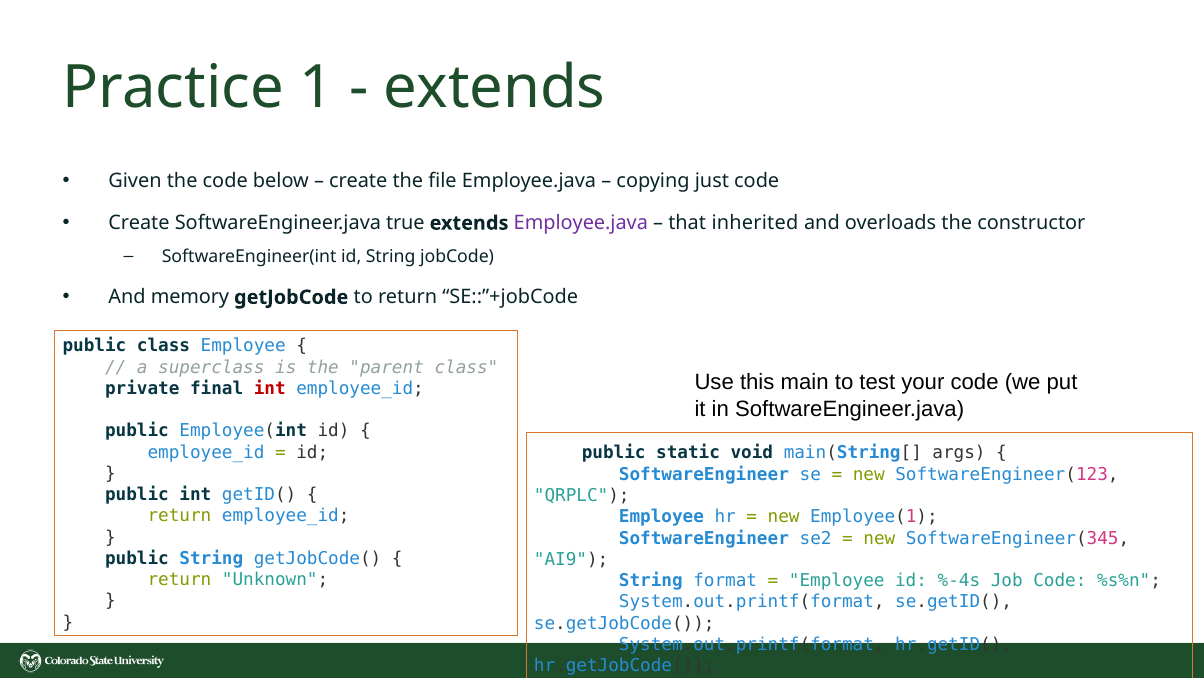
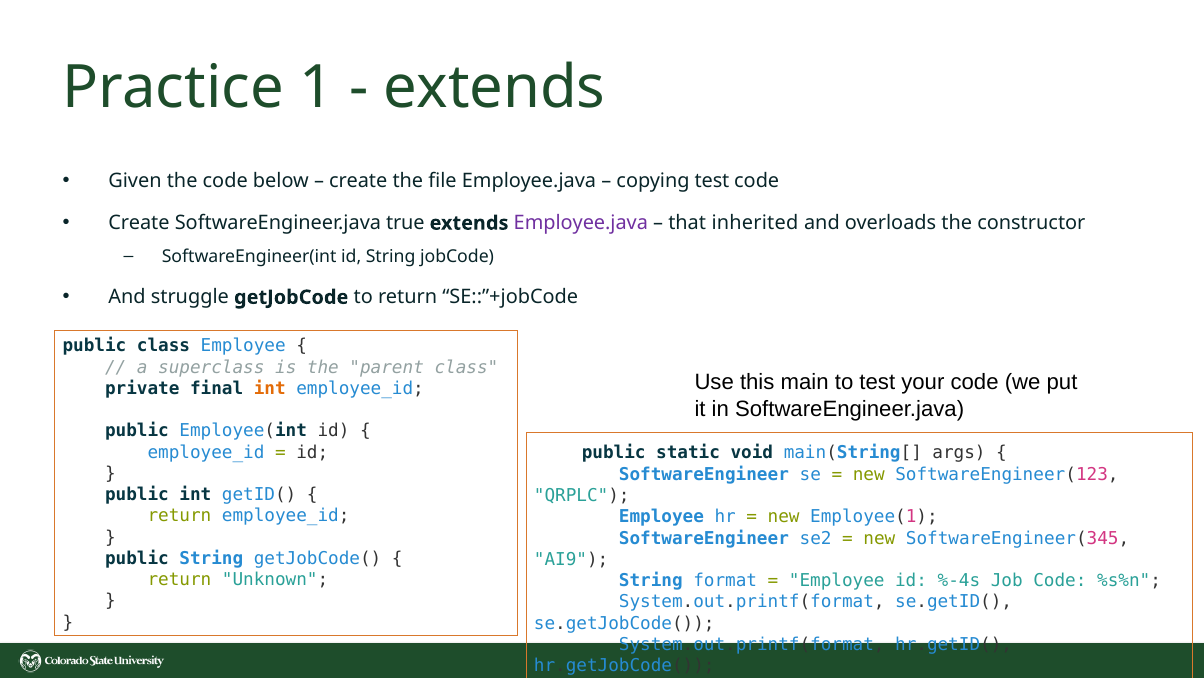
copying just: just -> test (712, 181)
memory: memory -> struggle (190, 297)
int colour: red -> orange (270, 388)
